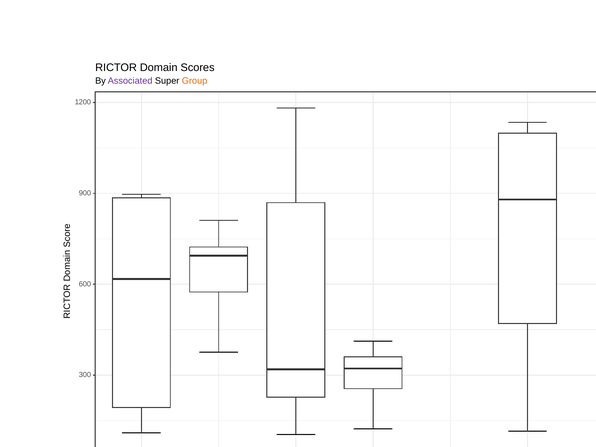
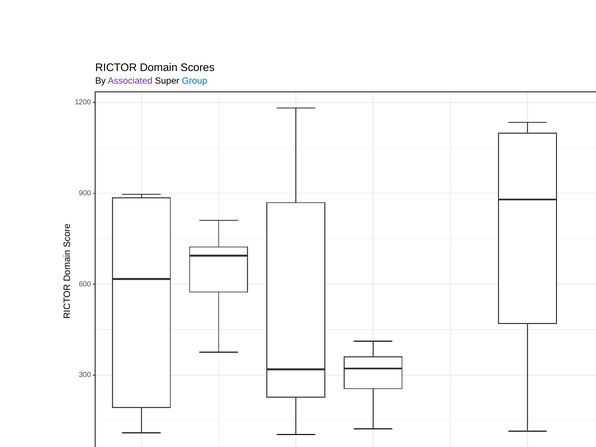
Group colour: orange -> blue (195, 81)
